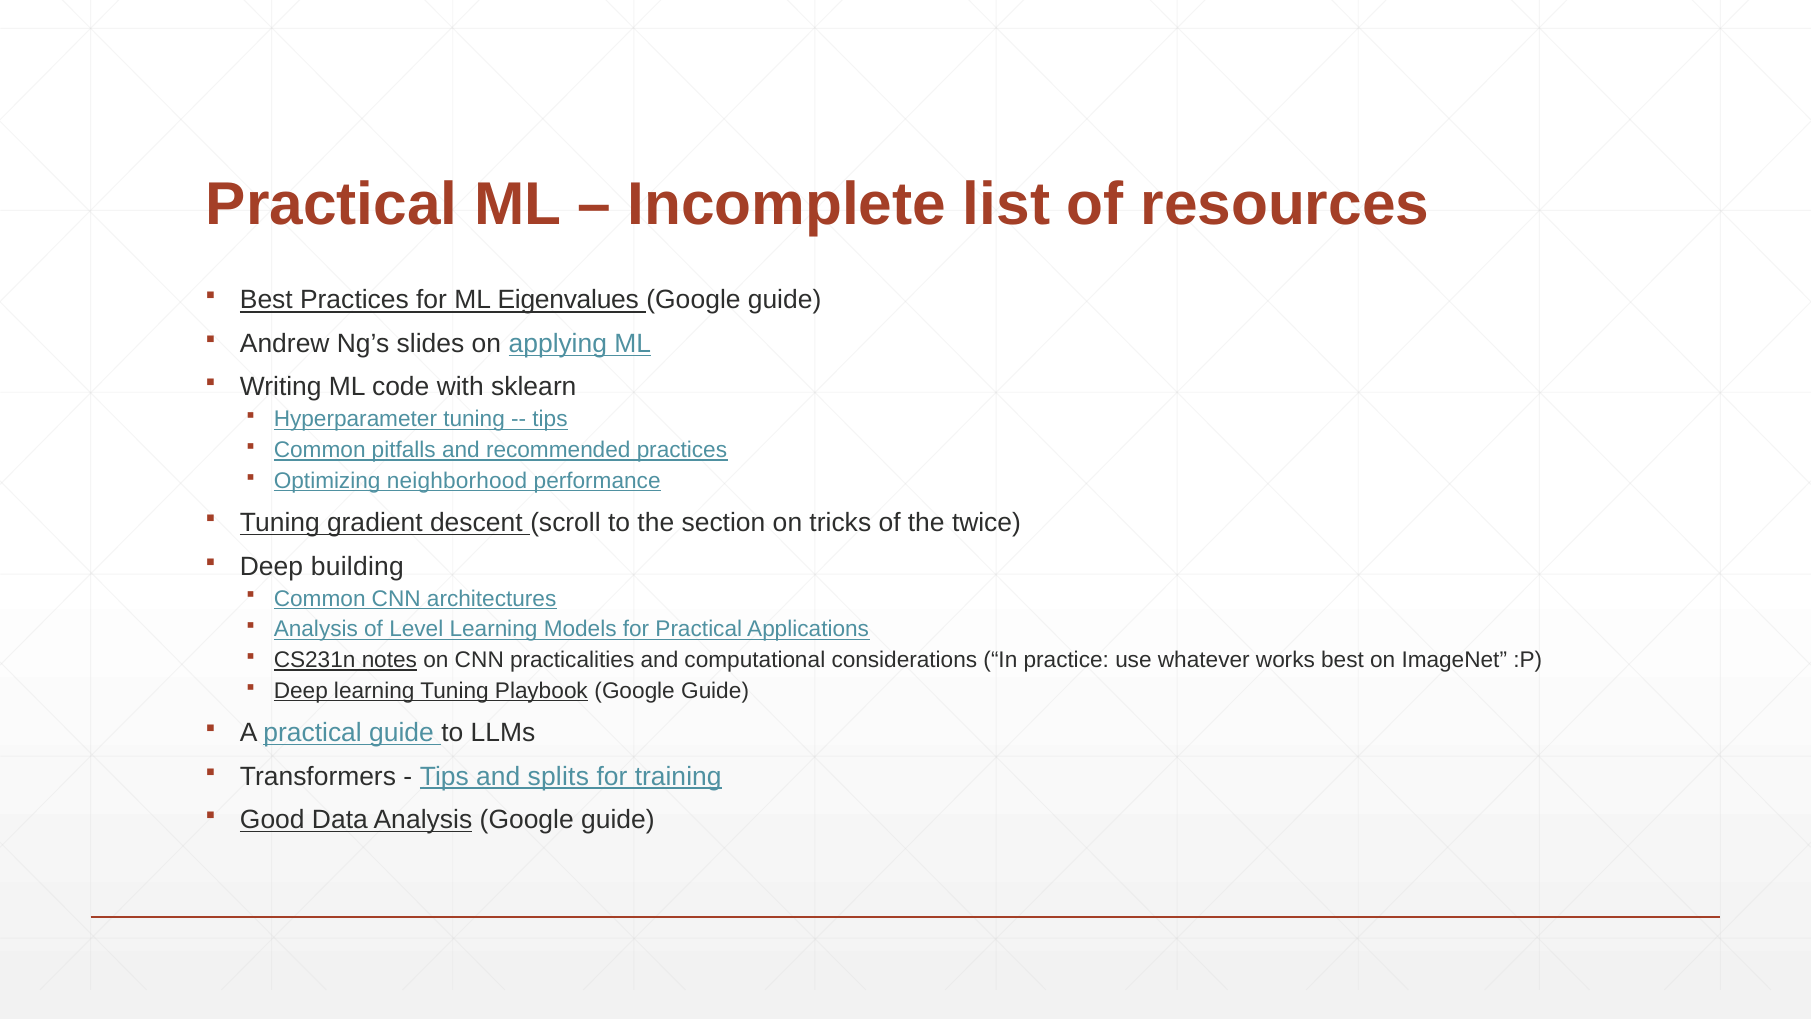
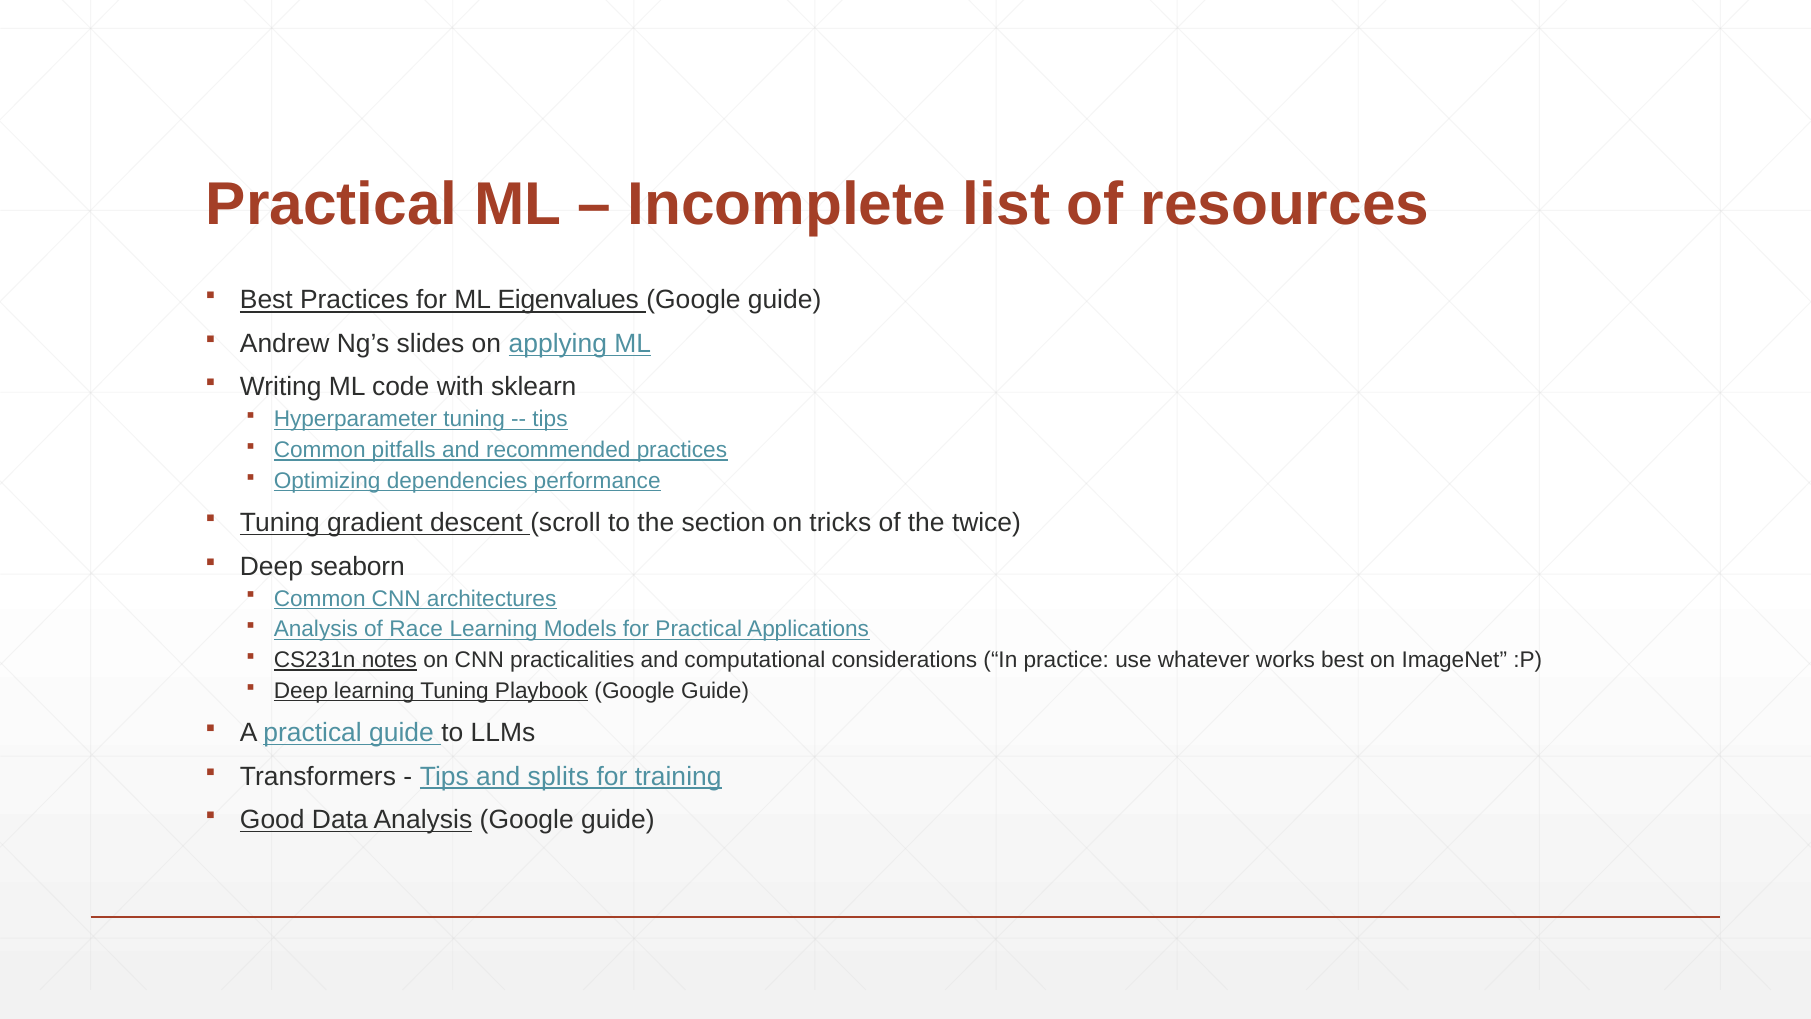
neighborhood: neighborhood -> dependencies (457, 481)
building: building -> seaborn (358, 566)
Level: Level -> Race (416, 629)
